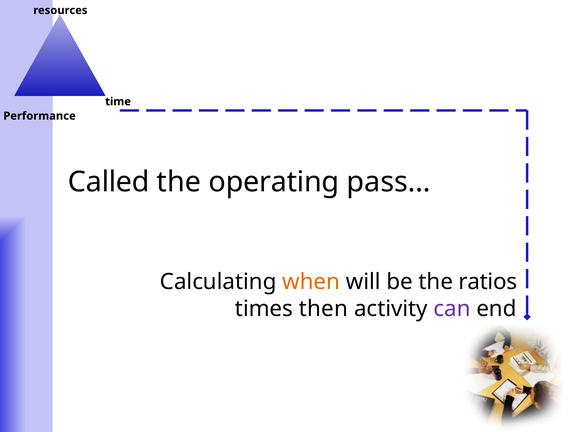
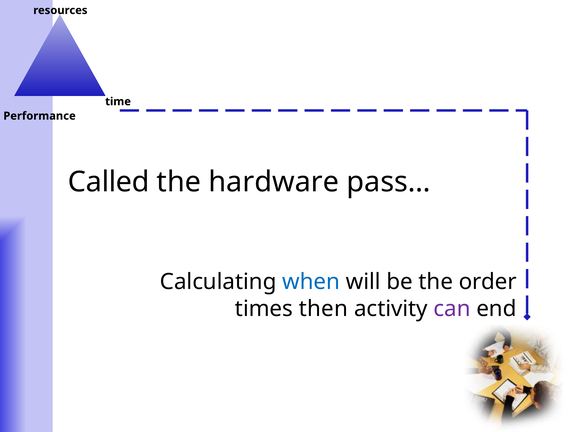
operating: operating -> hardware (274, 182)
when colour: orange -> blue (311, 281)
ratios: ratios -> order (488, 281)
